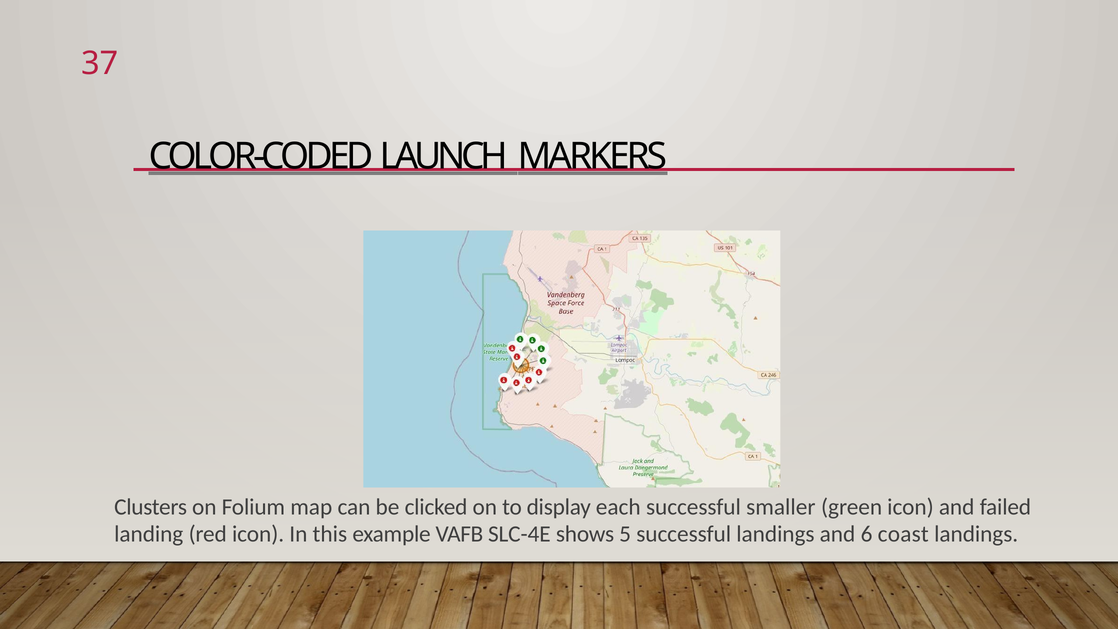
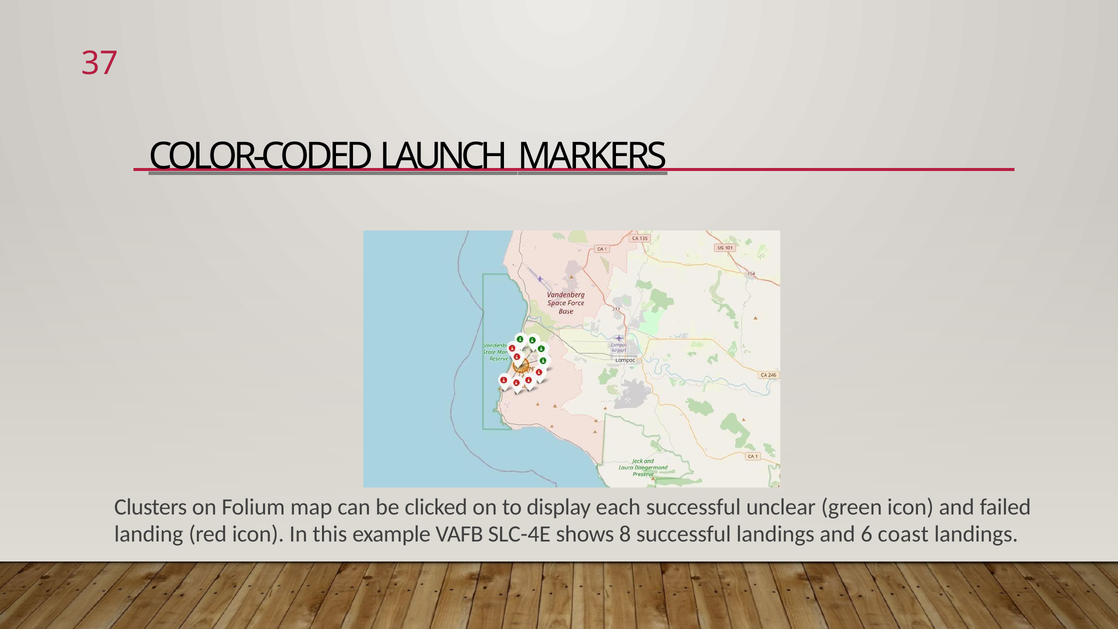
smaller: smaller -> unclear (781, 507)
5: 5 -> 8 (625, 534)
